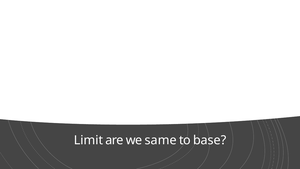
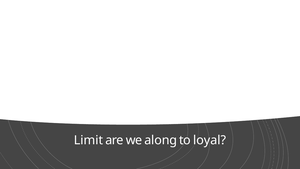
same: same -> along (161, 140)
base: base -> loyal (210, 140)
